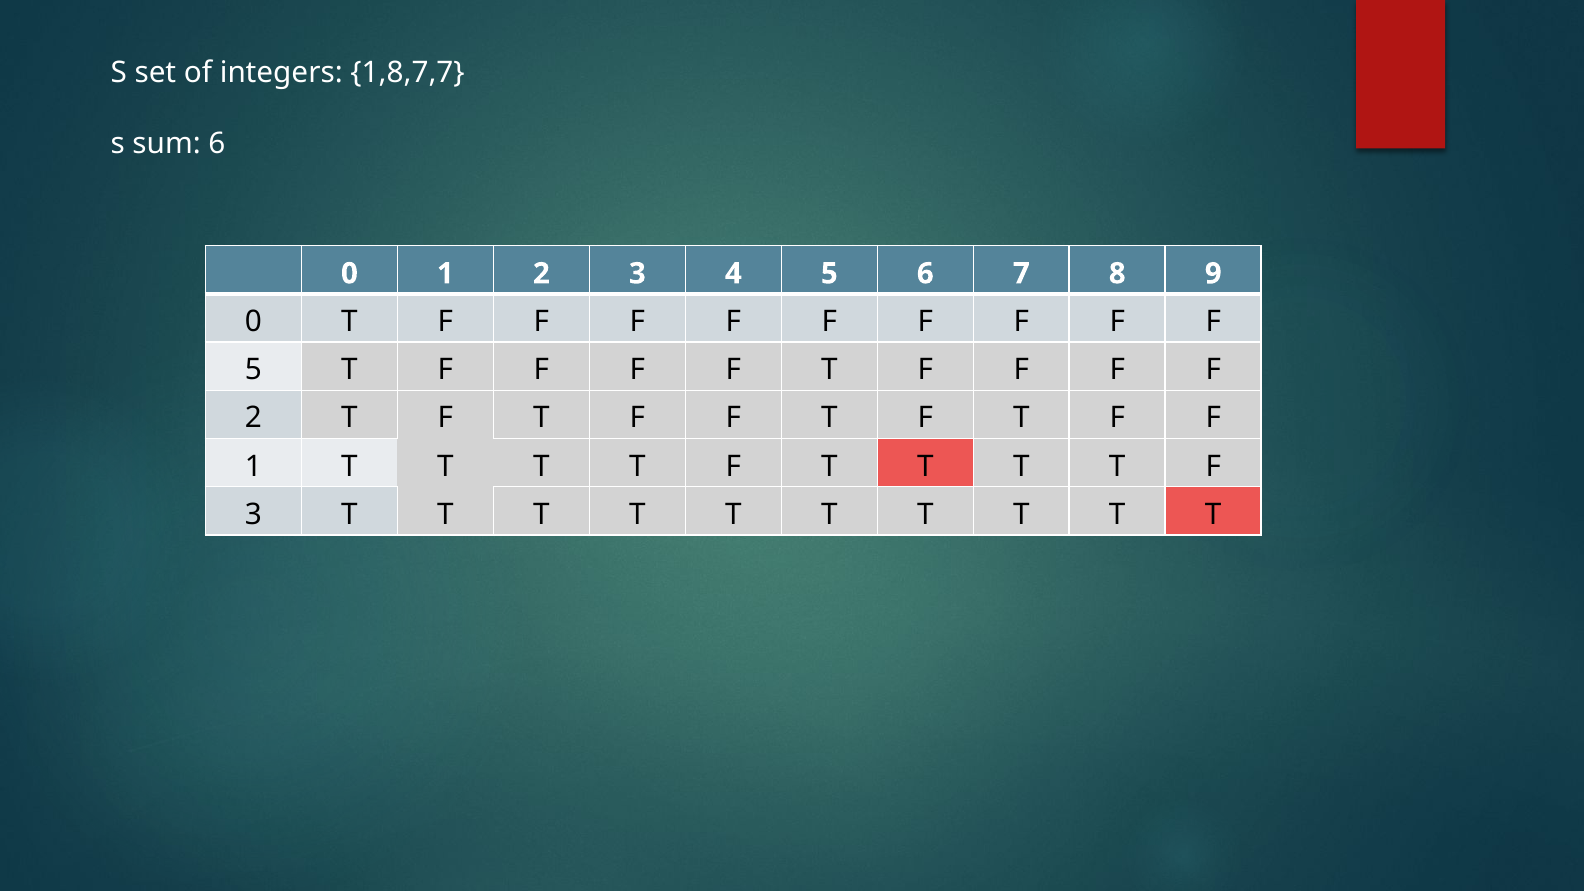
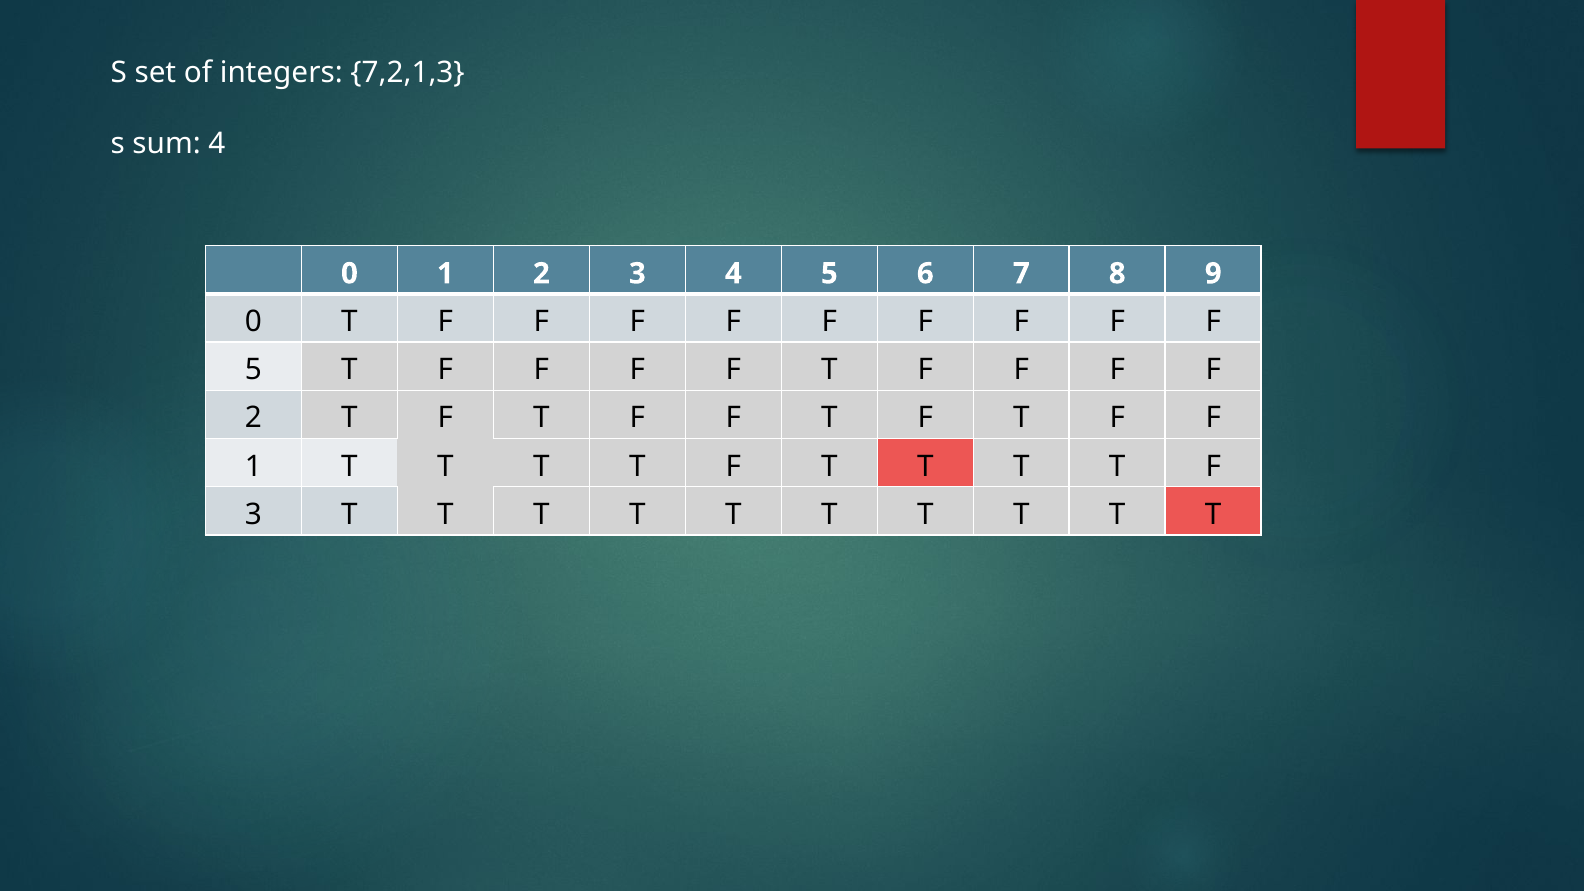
1,8,7,7: 1,8,7,7 -> 7,2,1,3 (408, 73)
sum 6: 6 -> 4 (217, 144)
